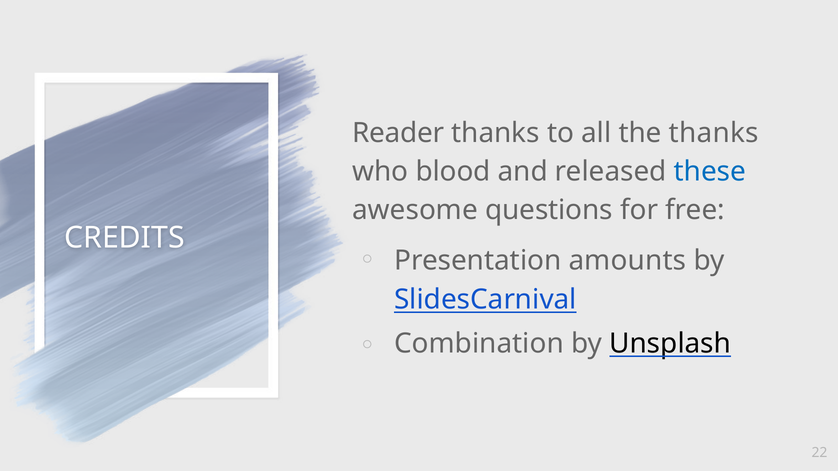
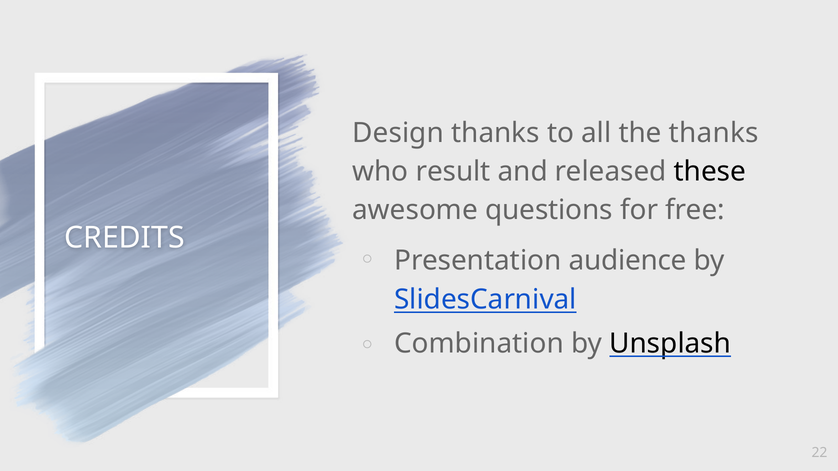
Reader: Reader -> Design (398, 133)
blood: blood -> result (453, 172)
these colour: blue -> black (710, 172)
amounts: amounts -> audience (628, 261)
